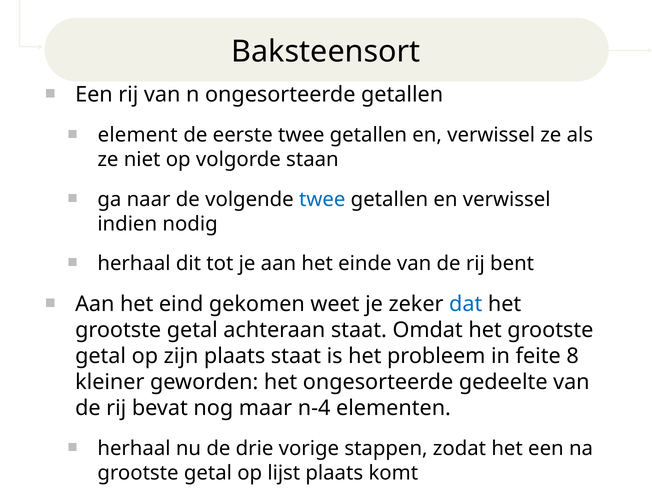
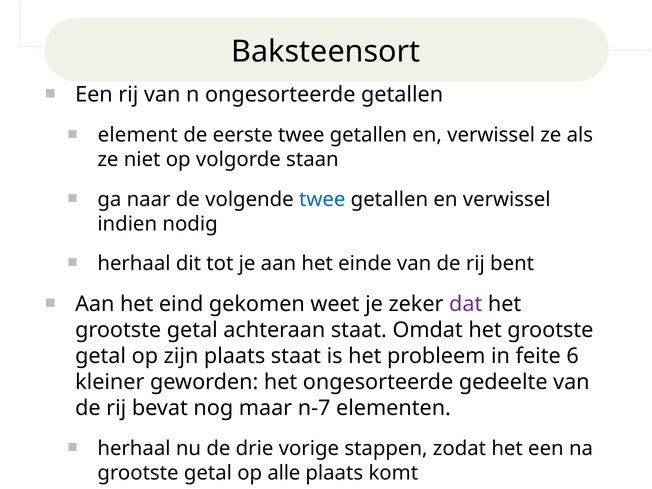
dat colour: blue -> purple (466, 304)
8: 8 -> 6 (573, 356)
n-4: n-4 -> n-7 (314, 408)
lijst: lijst -> alle (284, 473)
